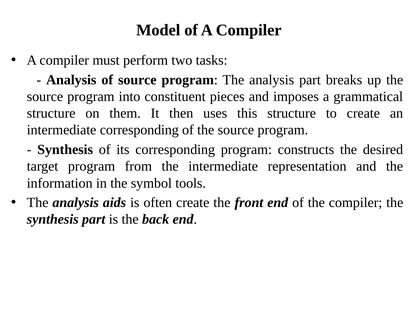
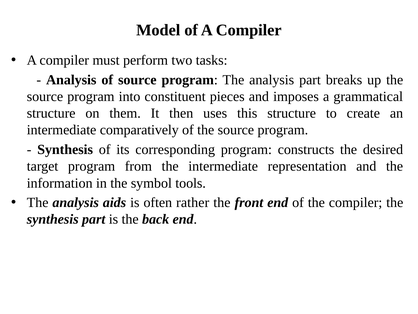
intermediate corresponding: corresponding -> comparatively (139, 130)
often create: create -> rather (193, 202)
